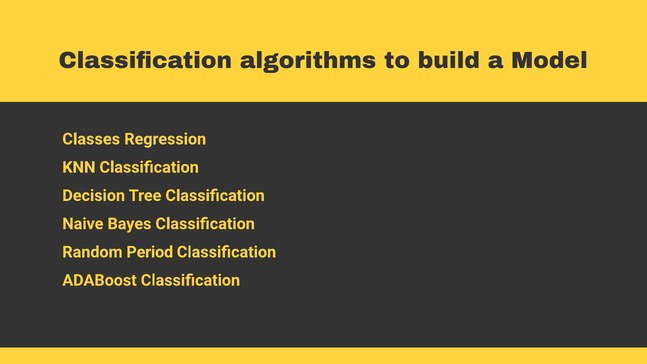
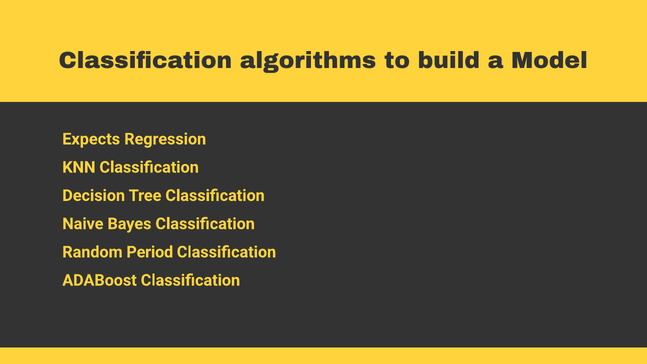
Classes: Classes -> Expects (91, 139)
